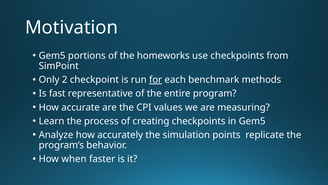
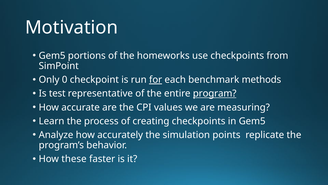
2: 2 -> 0 (65, 80)
fast: fast -> test (57, 93)
program underline: none -> present (215, 93)
when: when -> these (74, 159)
